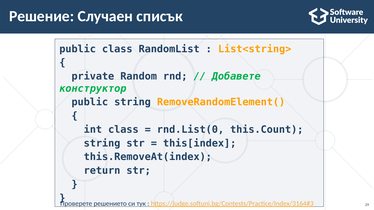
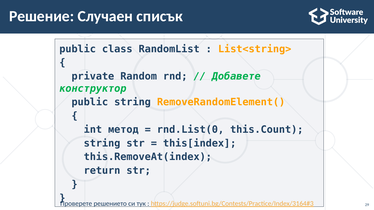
int class: class -> метод (123, 130)
